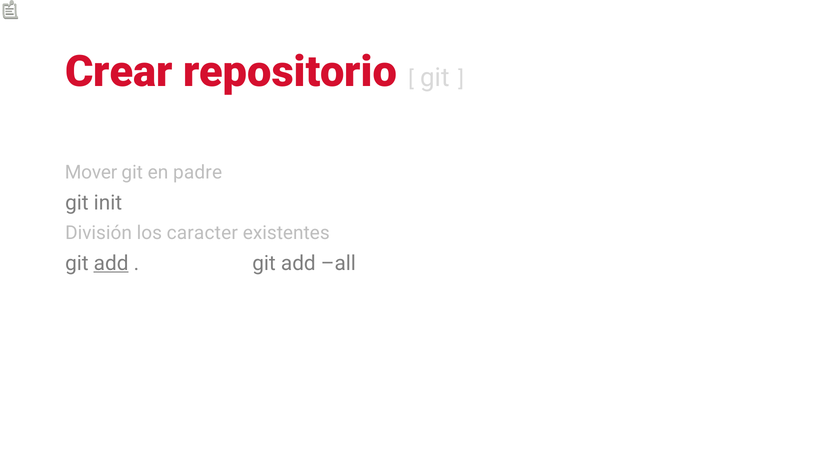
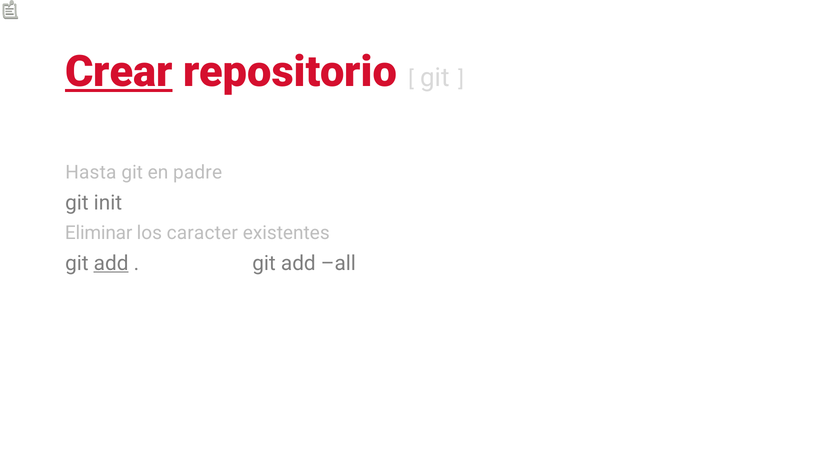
Crear underline: none -> present (119, 72)
Mover: Mover -> Hasta (91, 173)
División: División -> Eliminar (99, 233)
